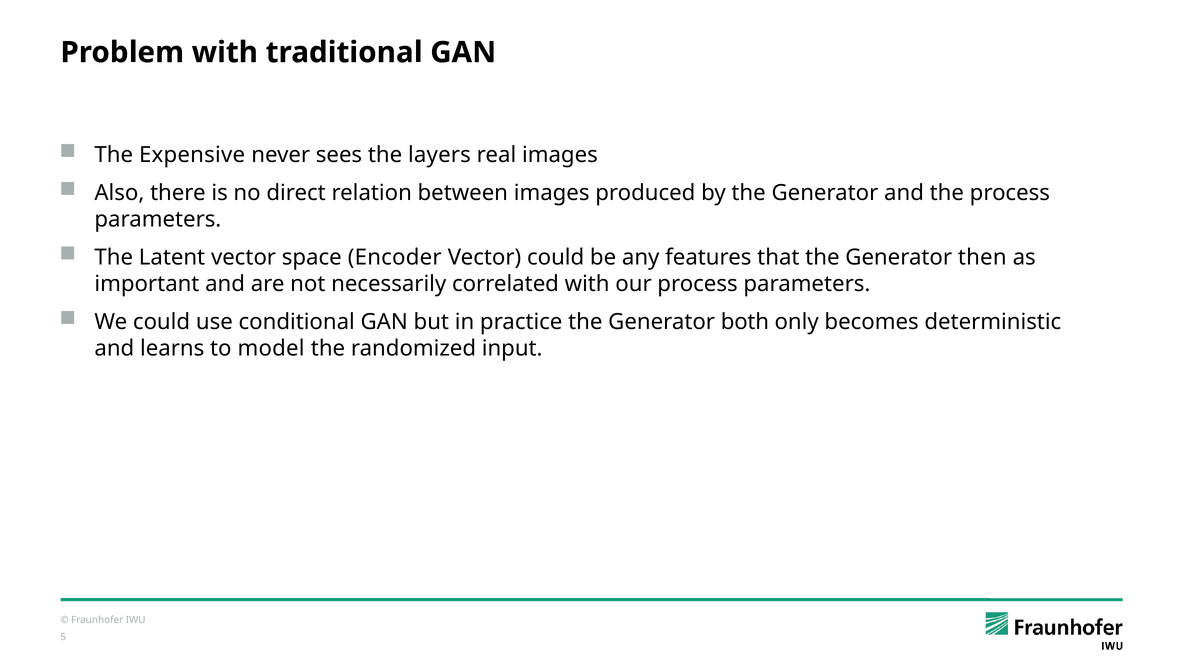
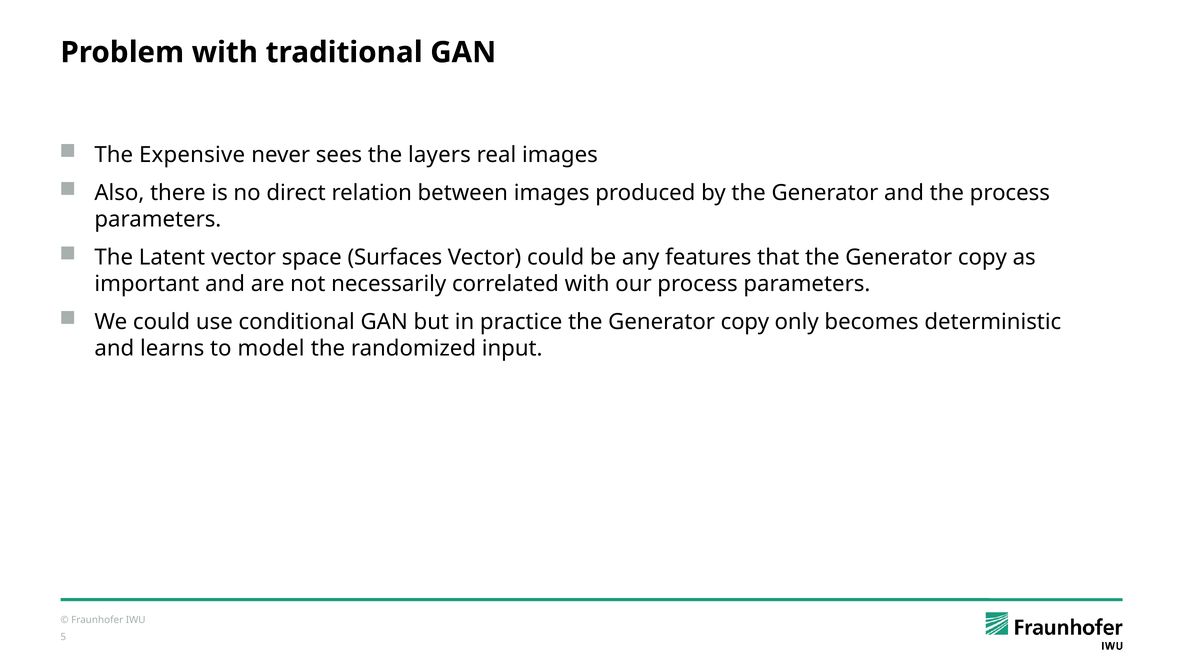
Encoder: Encoder -> Surfaces (395, 257)
that the Generator then: then -> copy (982, 257)
practice the Generator both: both -> copy (745, 322)
